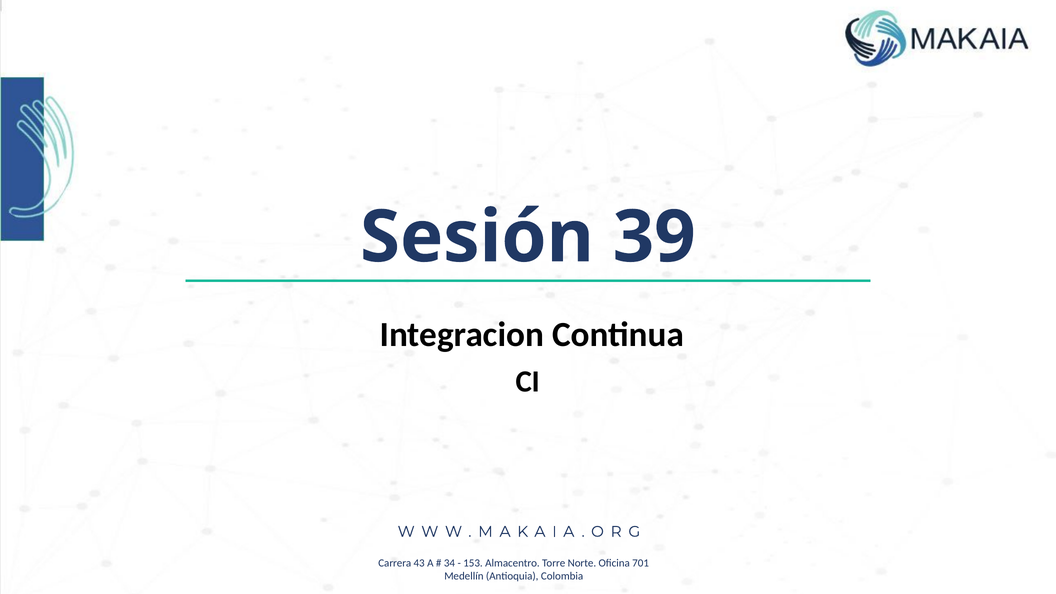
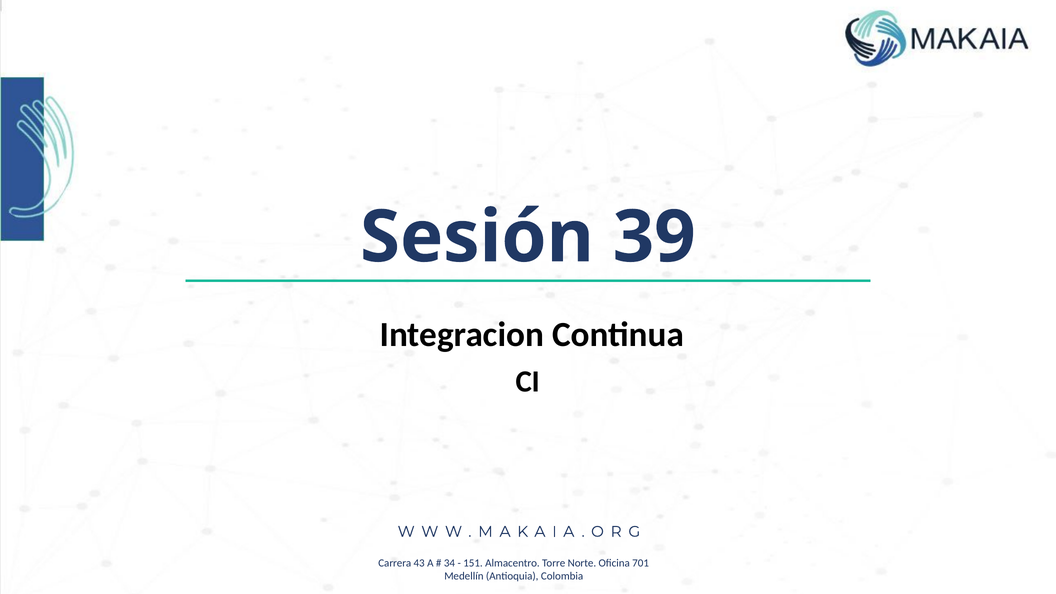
153: 153 -> 151 (473, 563)
